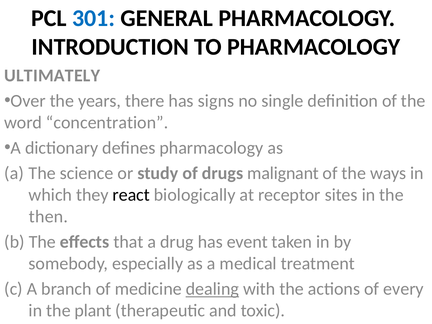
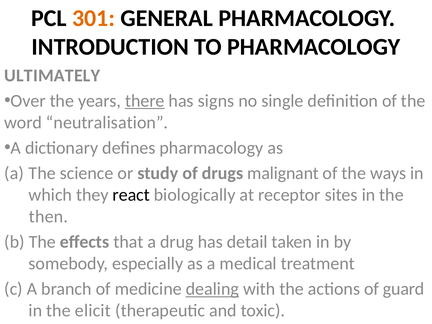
301 colour: blue -> orange (94, 18)
there underline: none -> present (145, 101)
concentration: concentration -> neutralisation (107, 122)
event: event -> detail (247, 242)
every: every -> guard (404, 289)
plant: plant -> elicit (93, 311)
